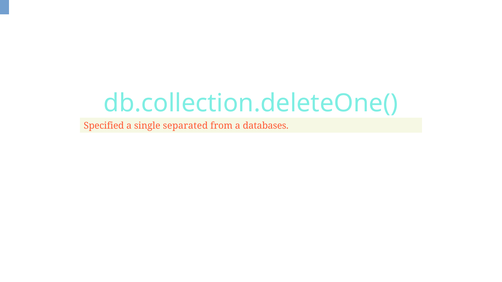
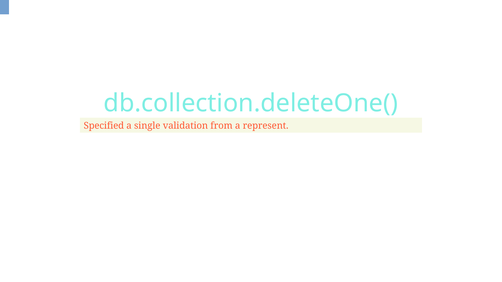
separated: separated -> validation (185, 126)
databases: databases -> represent (266, 126)
